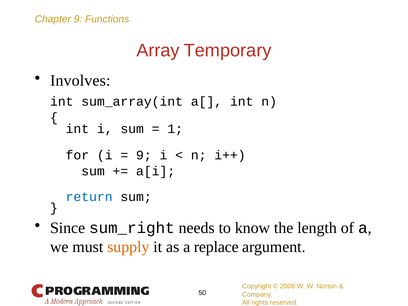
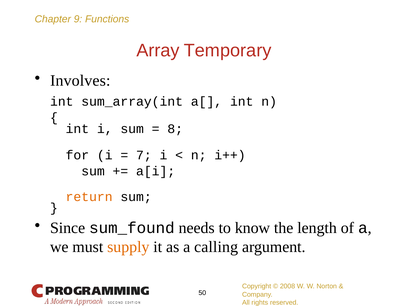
1: 1 -> 8 (175, 129)
9: 9 -> 7 (144, 155)
return colour: blue -> orange (89, 197)
sum_right: sum_right -> sum_found (132, 228)
replace: replace -> calling (216, 247)
